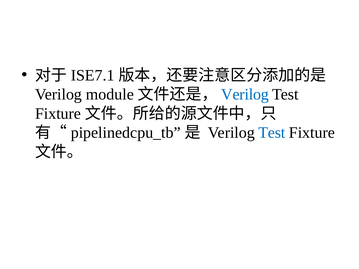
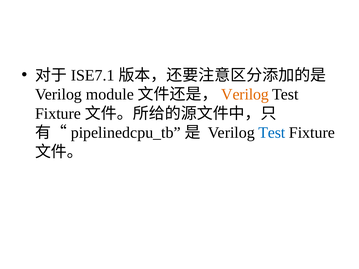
Verilog colour: blue -> orange (245, 94)
